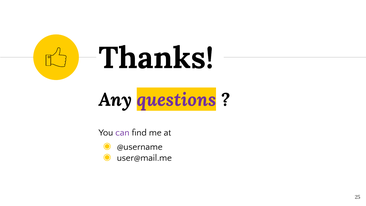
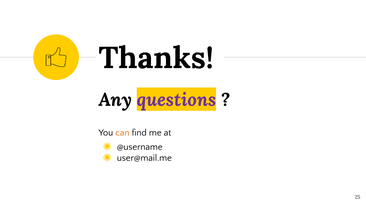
can colour: purple -> orange (122, 133)
